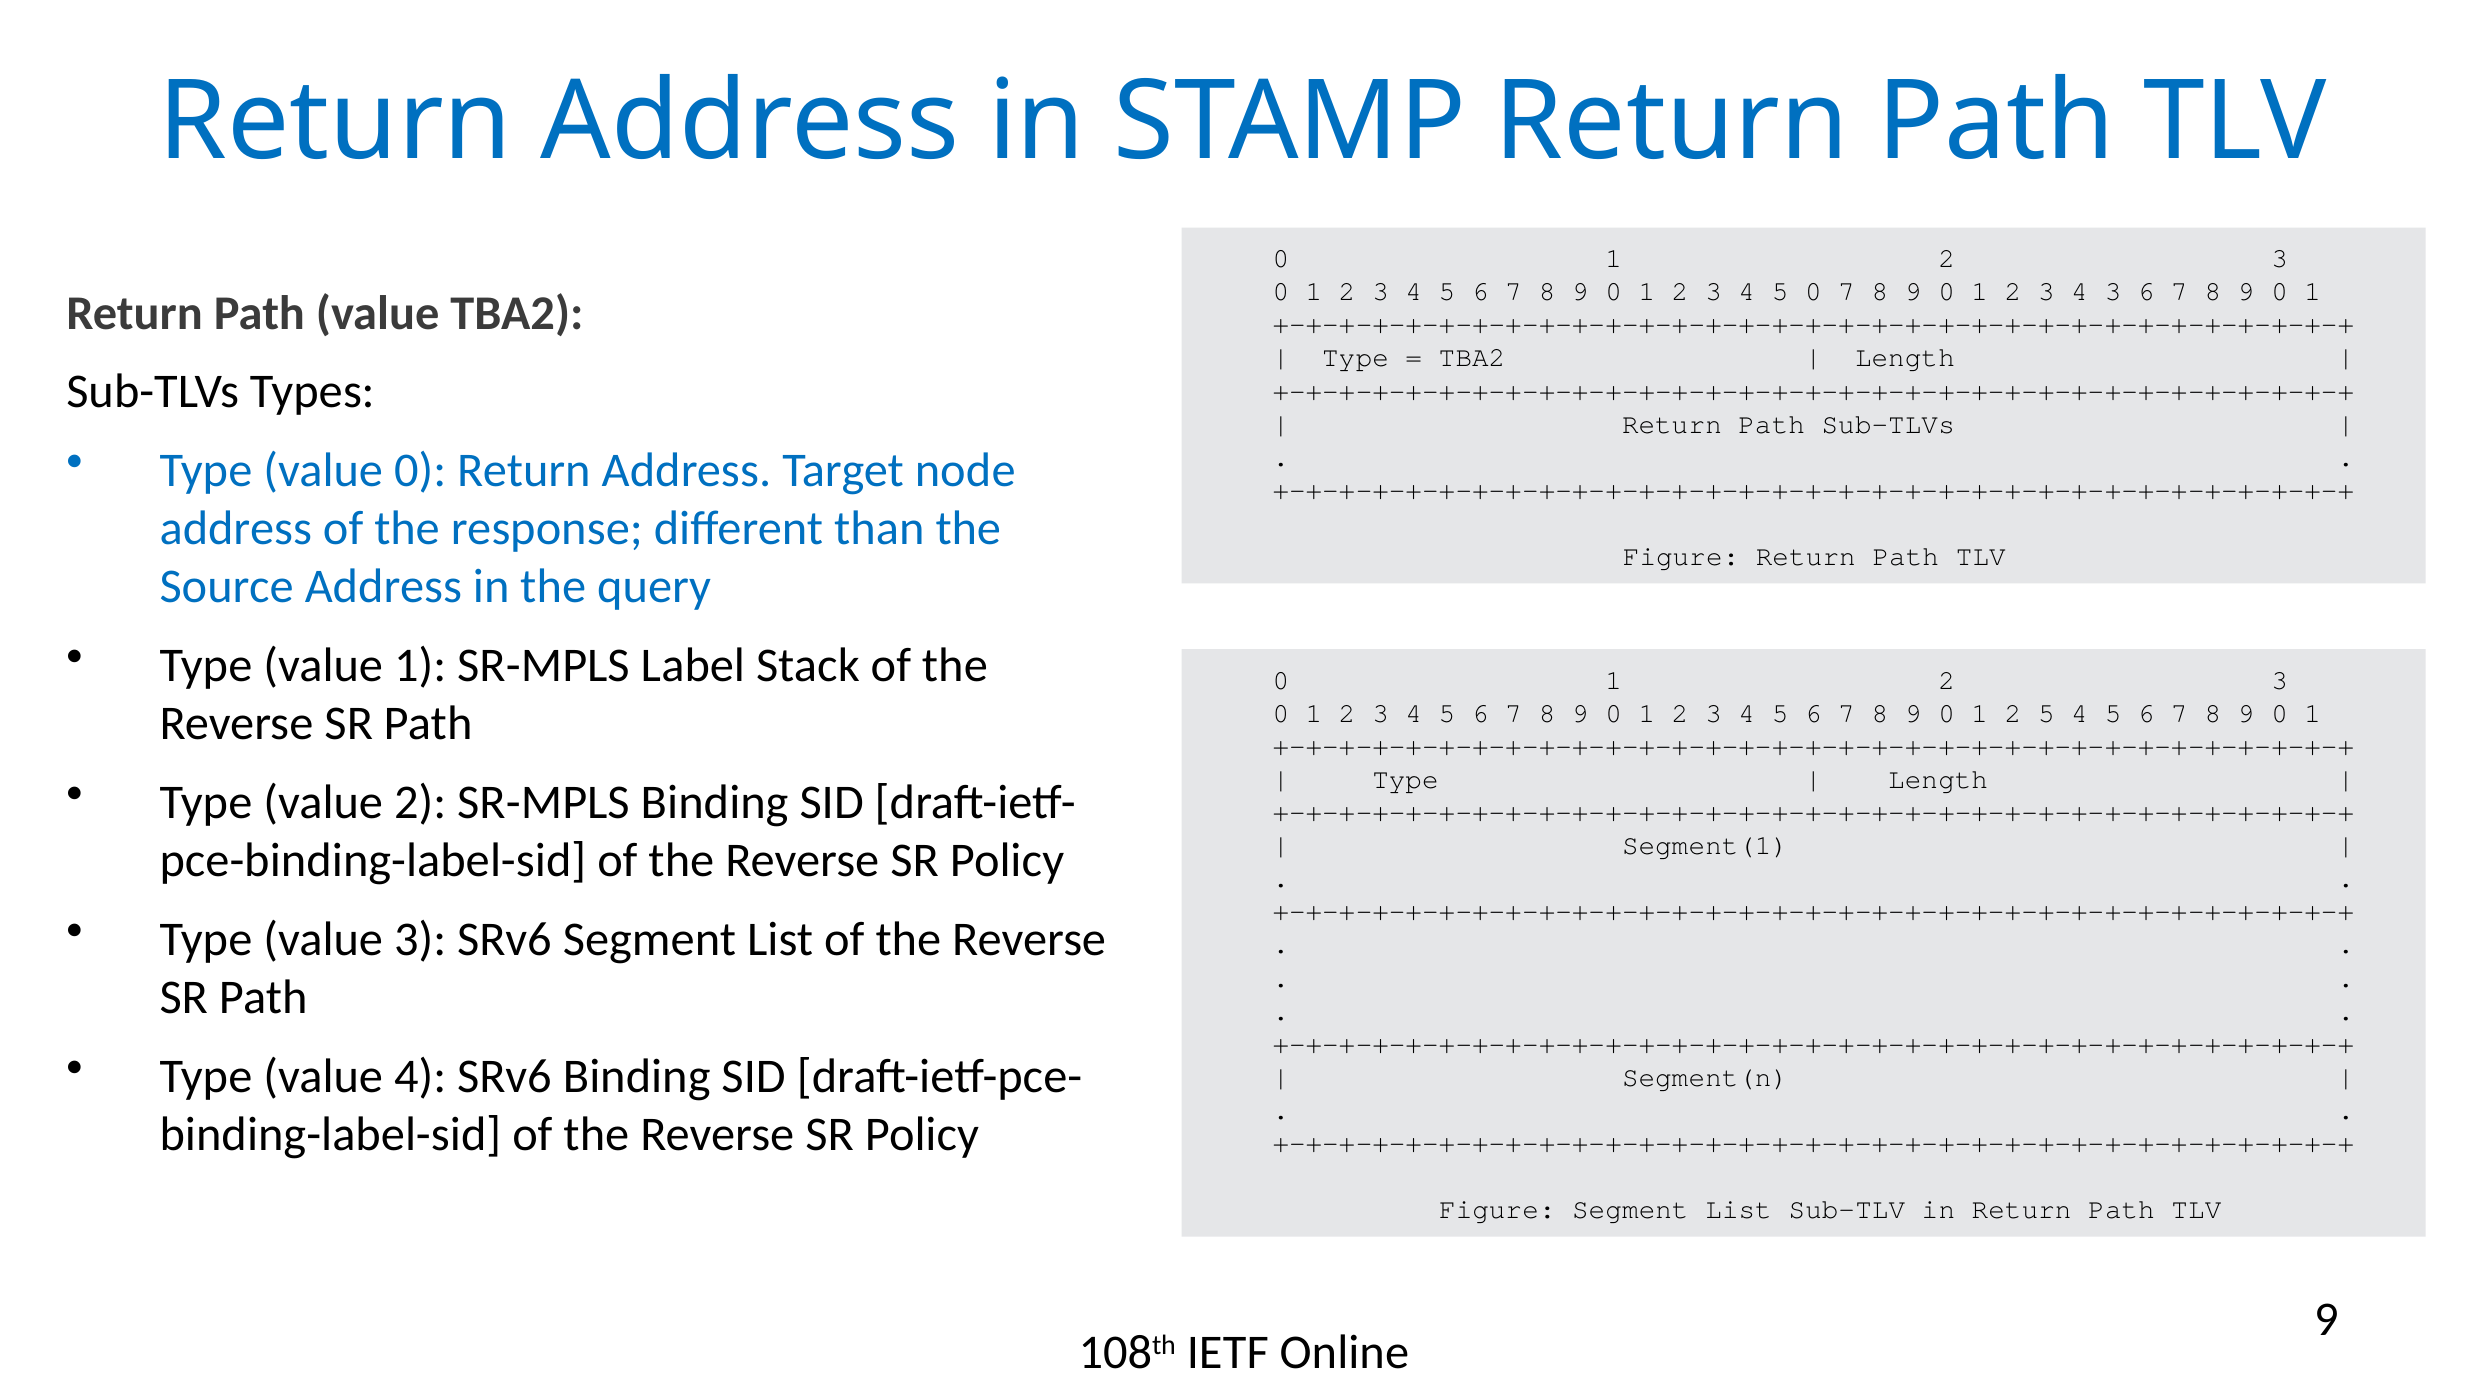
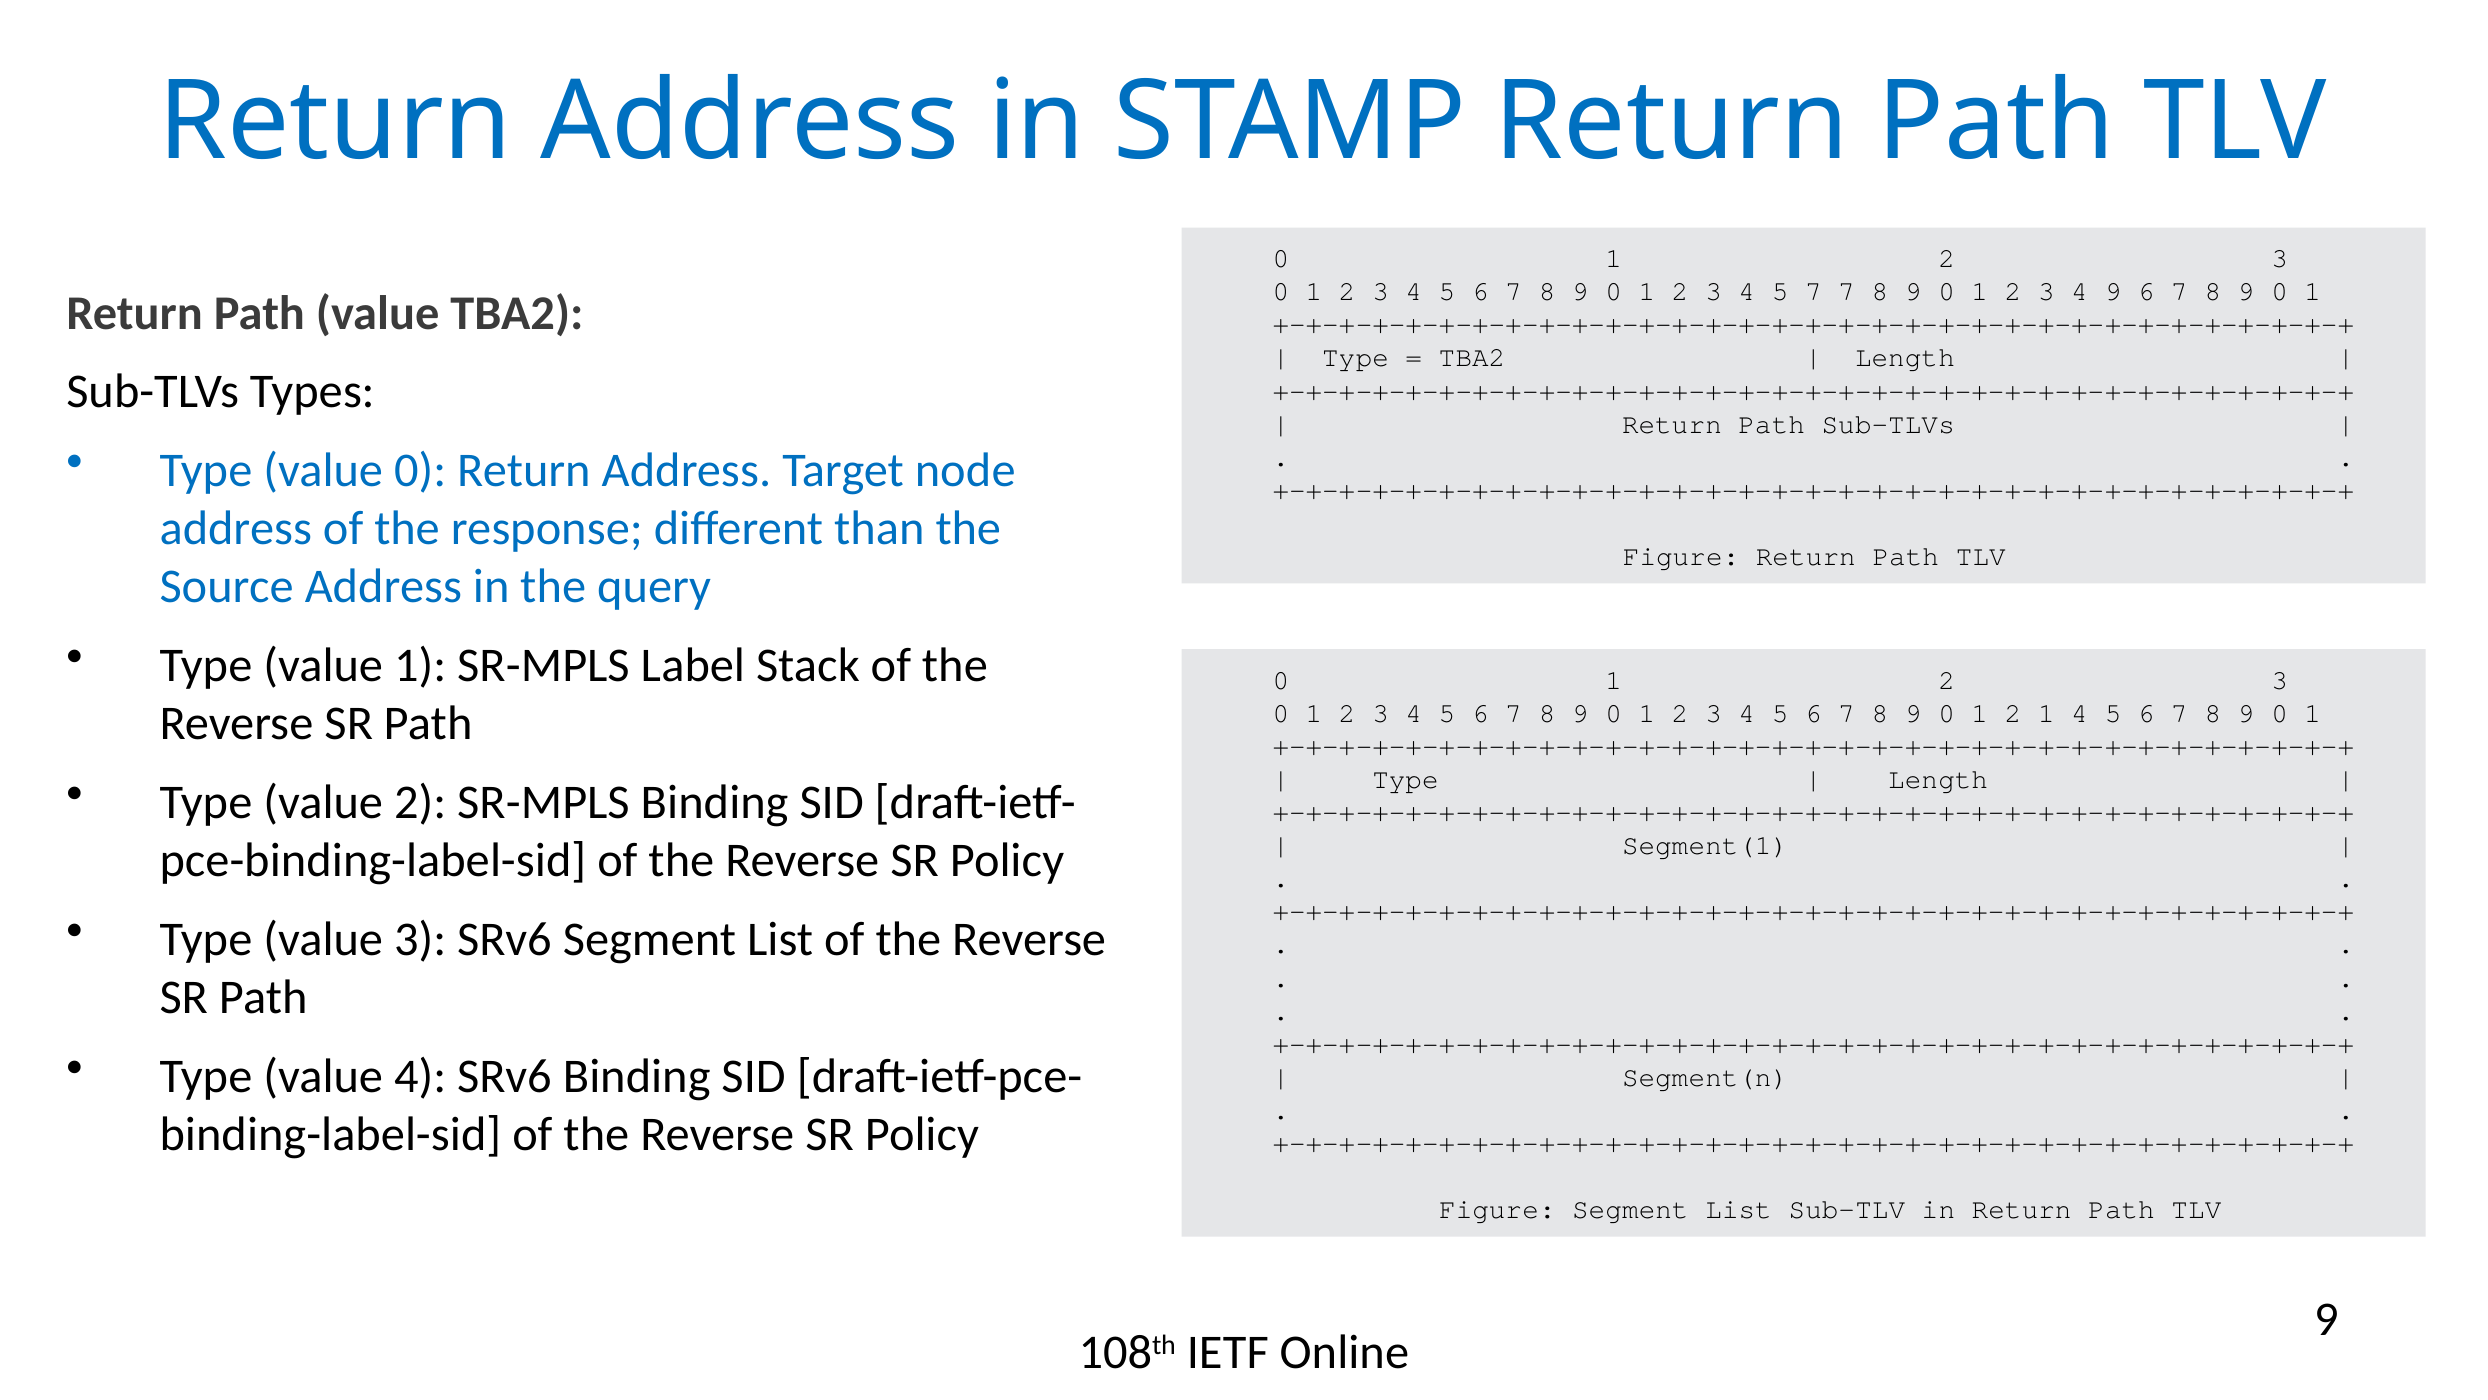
5 0: 0 -> 7 (1813, 292)
4 3: 3 -> 9 (2113, 292)
2 5: 5 -> 1 (2046, 713)
